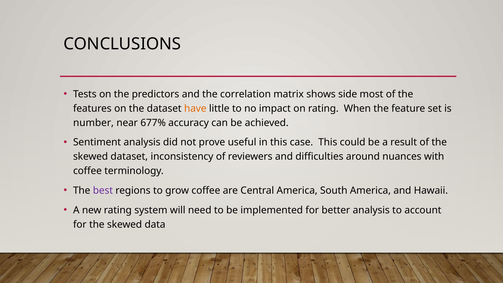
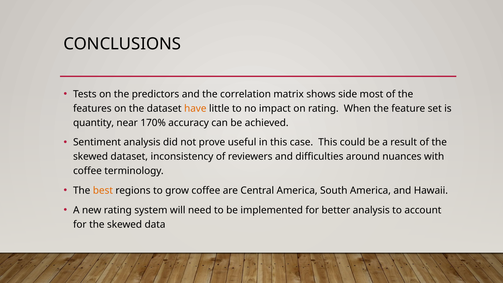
number: number -> quantity (94, 123)
677%: 677% -> 170% (153, 123)
best colour: purple -> orange (103, 190)
